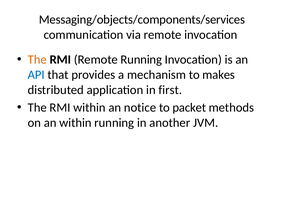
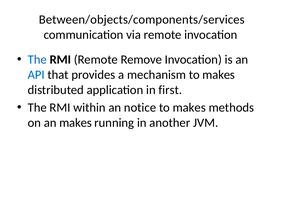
Messaging/objects/components/services: Messaging/objects/components/services -> Between/objects/components/services (142, 20)
The colour: orange -> blue (37, 60)
Remote Running: Running -> Remove (141, 60)
packet: packet -> makes (189, 108)
an within: within -> makes (75, 123)
